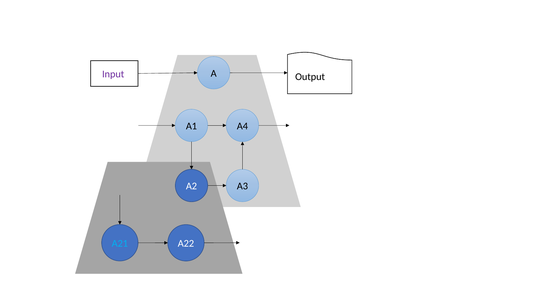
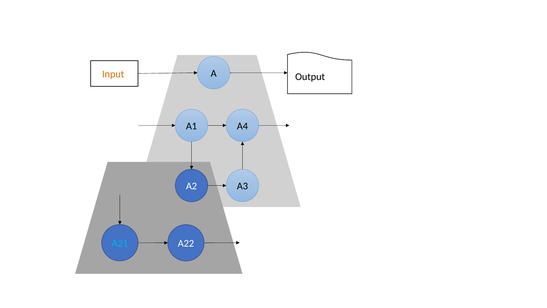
Input colour: purple -> orange (113, 74)
